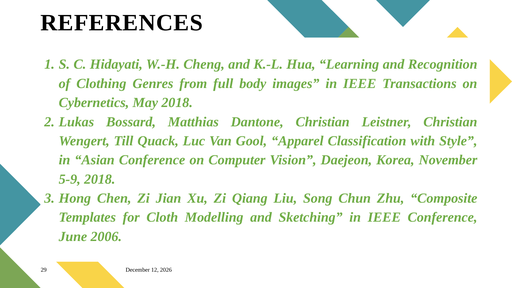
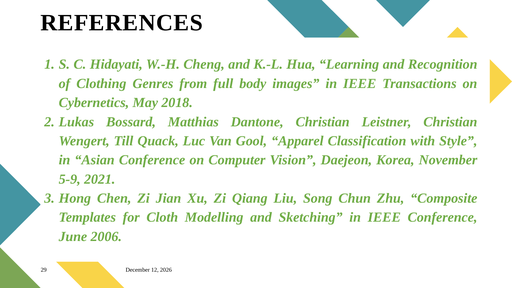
5-9 2018: 2018 -> 2021 (100, 179)
